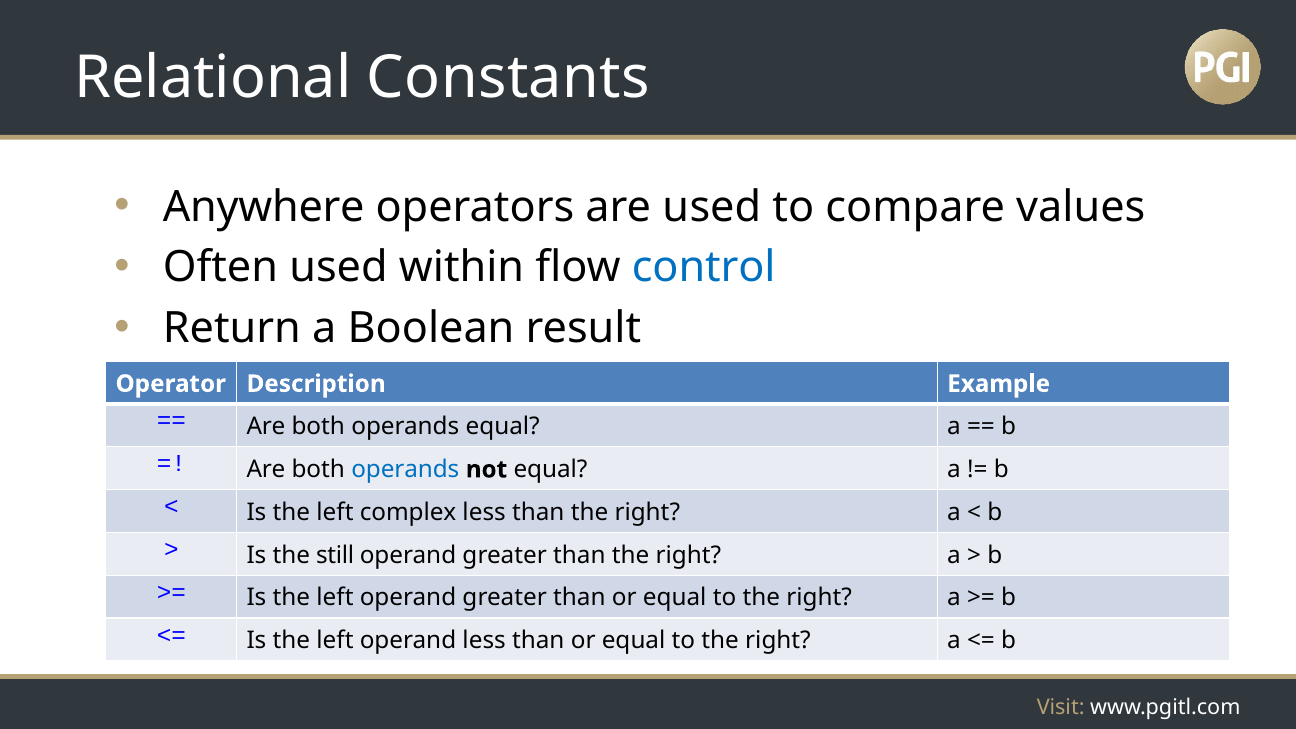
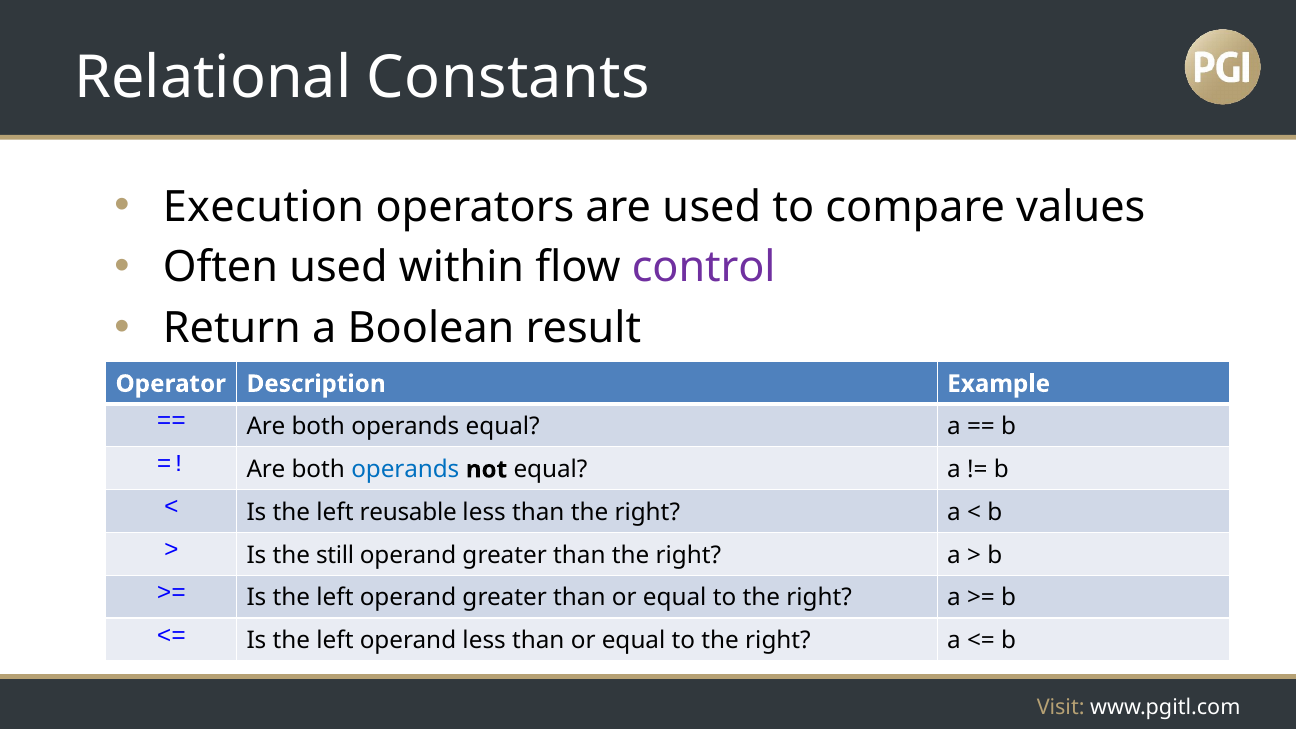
Anywhere: Anywhere -> Execution (263, 207)
control colour: blue -> purple (704, 268)
complex: complex -> reusable (408, 512)
